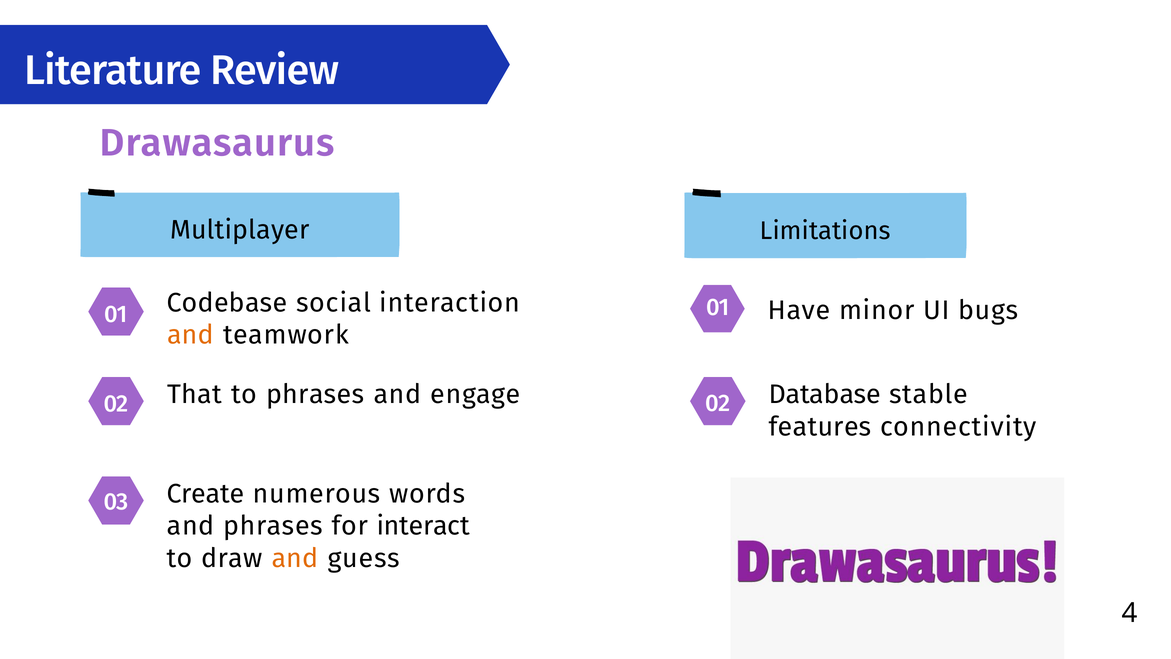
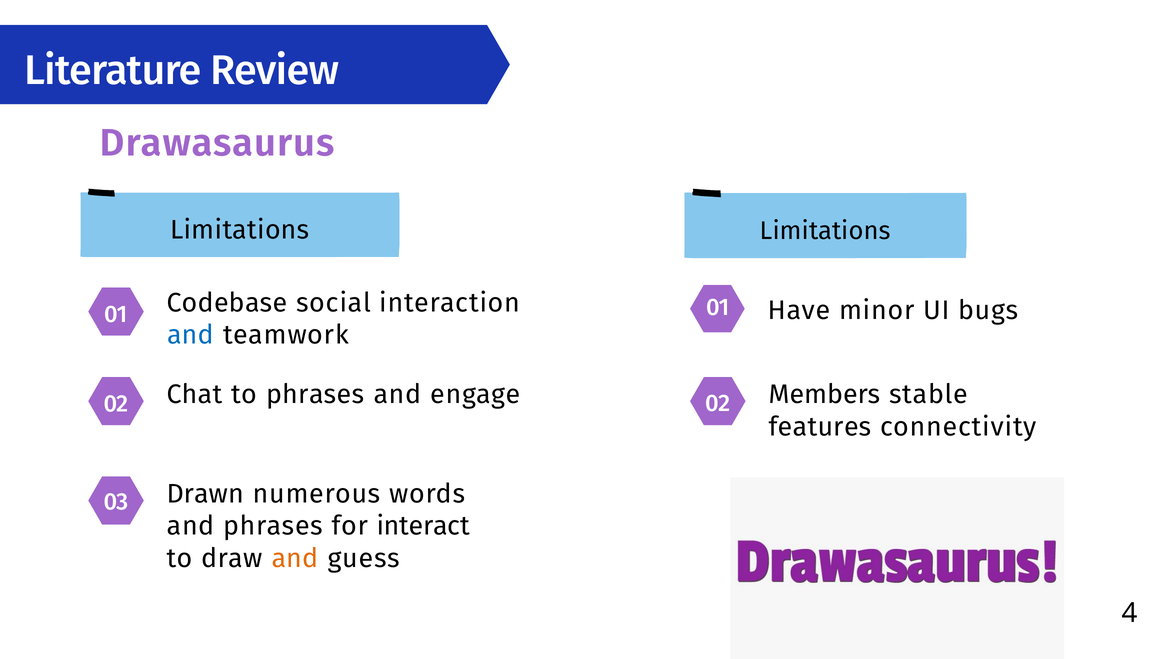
Multiplayer: Multiplayer -> Limitations (240, 230)
and colour: orange -> blue (190, 335)
That: That -> Chat (195, 394)
Database: Database -> Members (825, 394)
Create: Create -> Drawn (205, 494)
